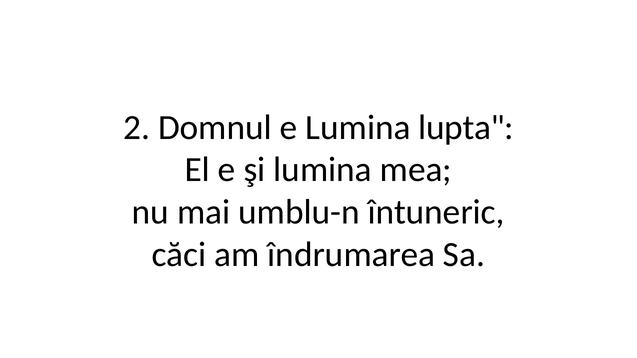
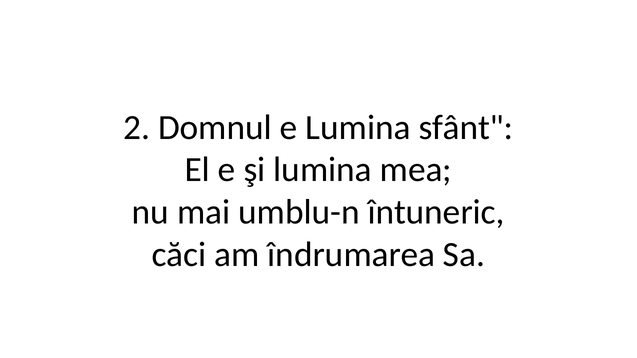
lupta: lupta -> sfânt (466, 128)
